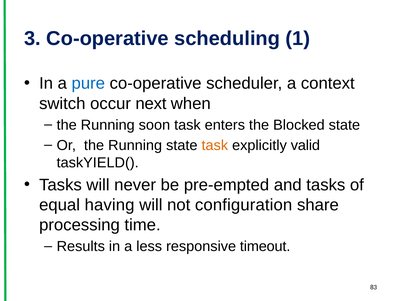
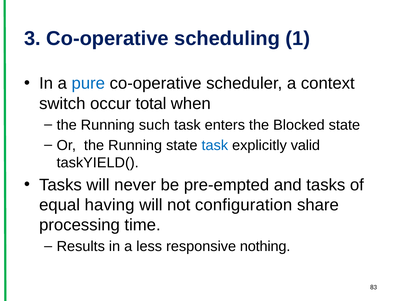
next: next -> total (151, 103)
soon: soon -> such (154, 125)
task colour: orange -> blue (215, 145)
timeout: timeout -> nothing (265, 246)
